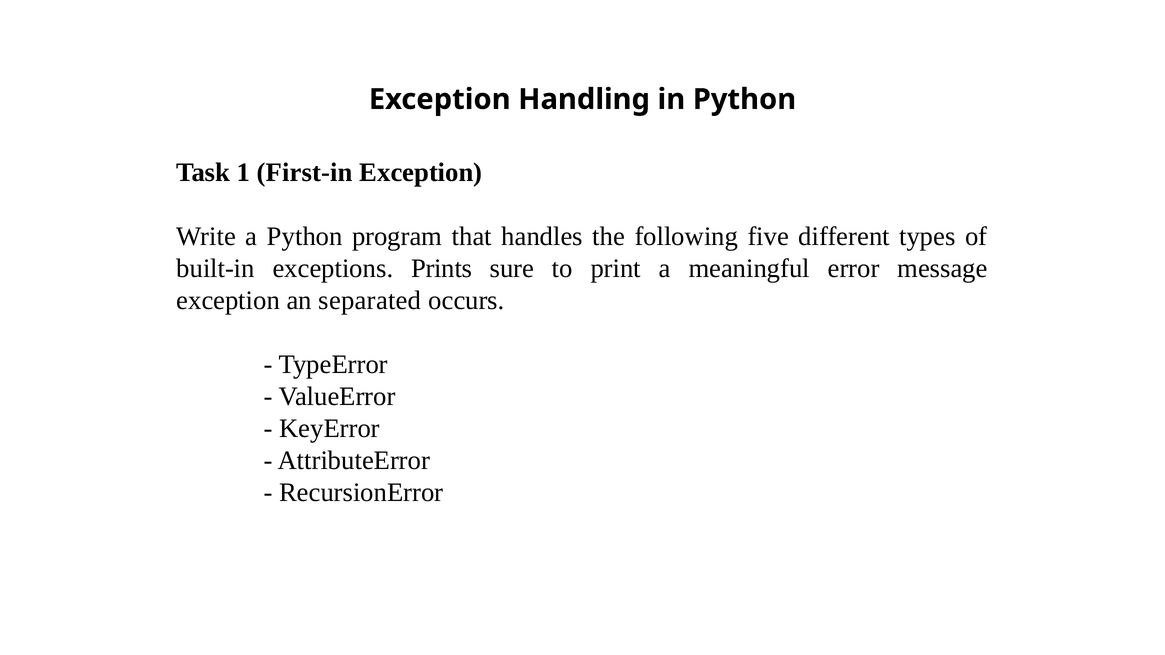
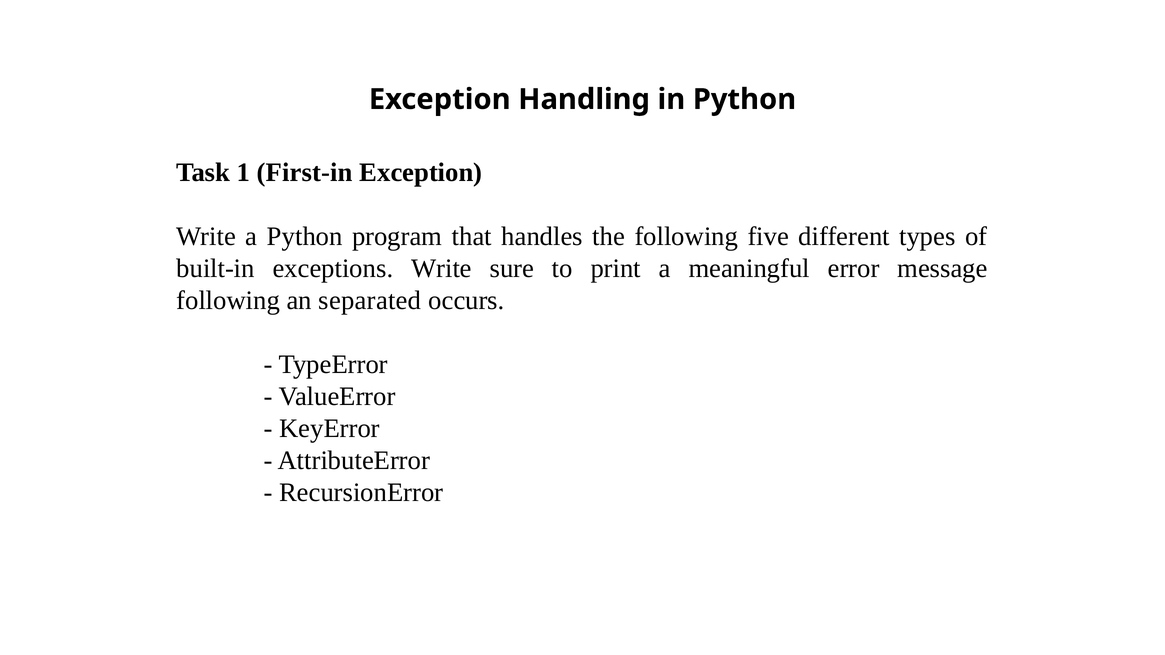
exceptions Prints: Prints -> Write (441, 269)
exception: exception -> following (228, 301)
